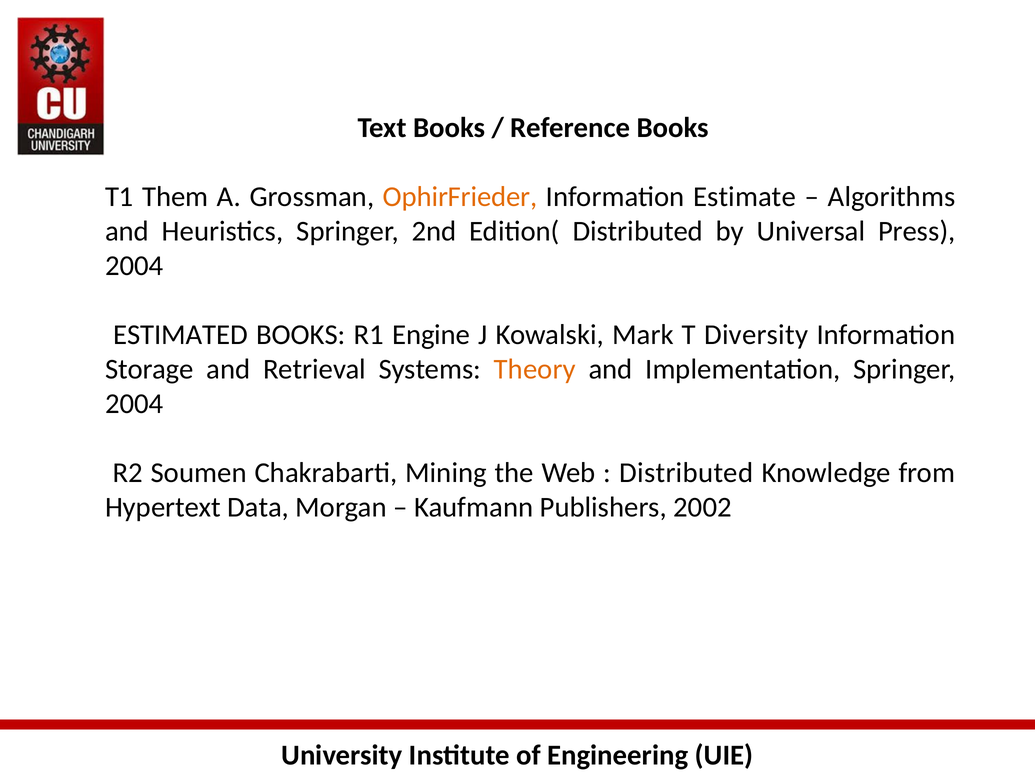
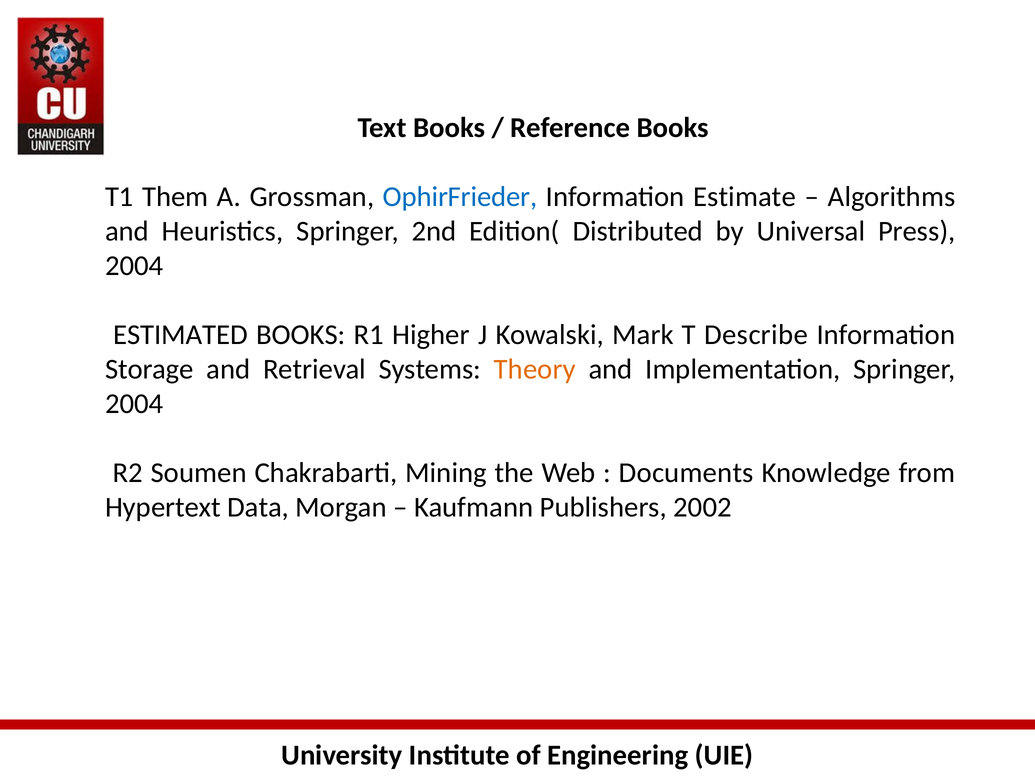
OphirFrieder colour: orange -> blue (460, 197)
Engine: Engine -> Higher (431, 335)
Diversity: Diversity -> Describe (756, 335)
Distributed: Distributed -> Documents (686, 473)
